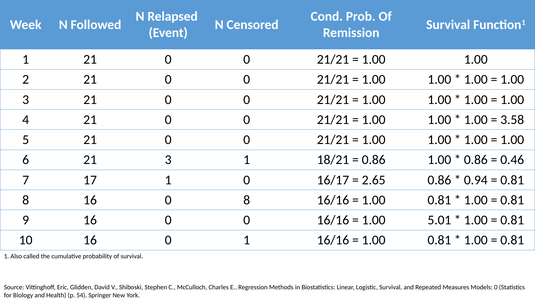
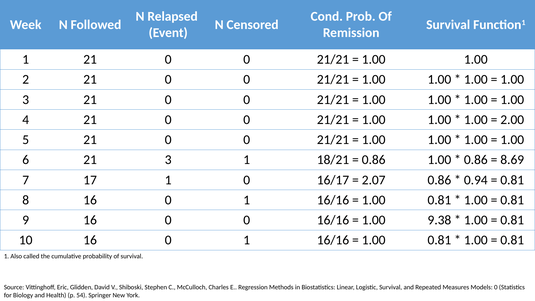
3.58: 3.58 -> 2.00 (512, 120)
0.46: 0.46 -> 8.69 (512, 160)
2.65: 2.65 -> 2.07 (374, 180)
8 16 0 8: 8 -> 1 (247, 200)
5.01: 5.01 -> 9.38 (439, 220)
